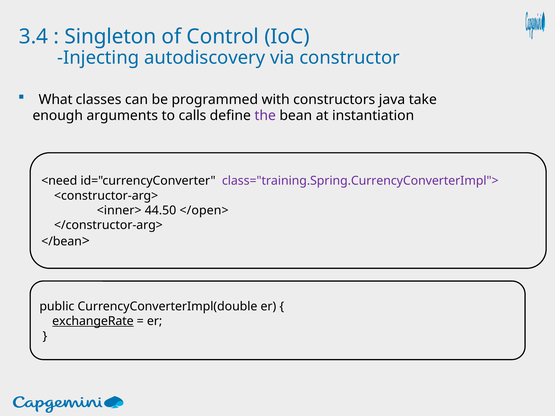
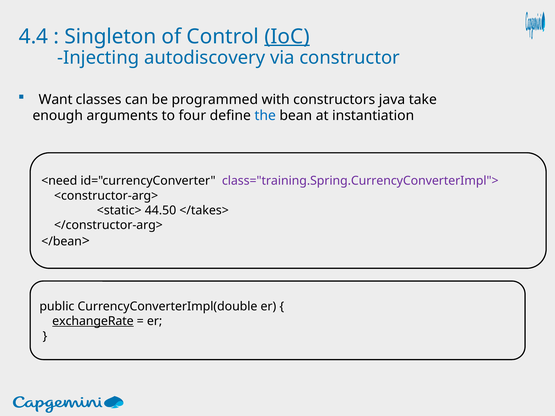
3.4: 3.4 -> 4.4 (34, 37)
IoC underline: none -> present (287, 37)
What: What -> Want (56, 100)
calls: calls -> four (192, 116)
the colour: purple -> blue (265, 116)
<inner>: <inner> -> <static> (119, 211)
</open>: </open> -> </takes> (204, 211)
